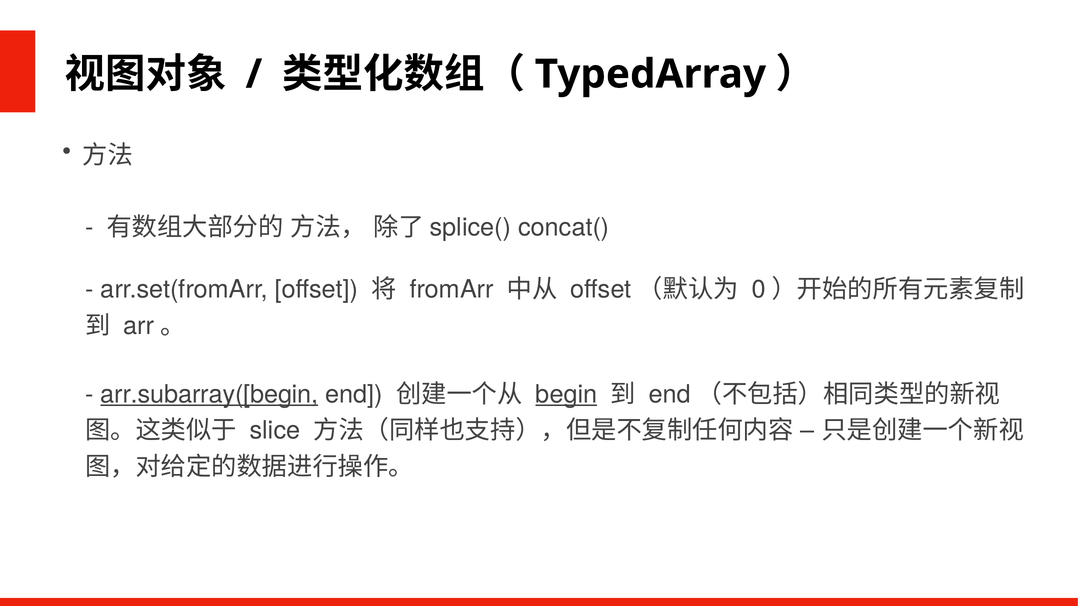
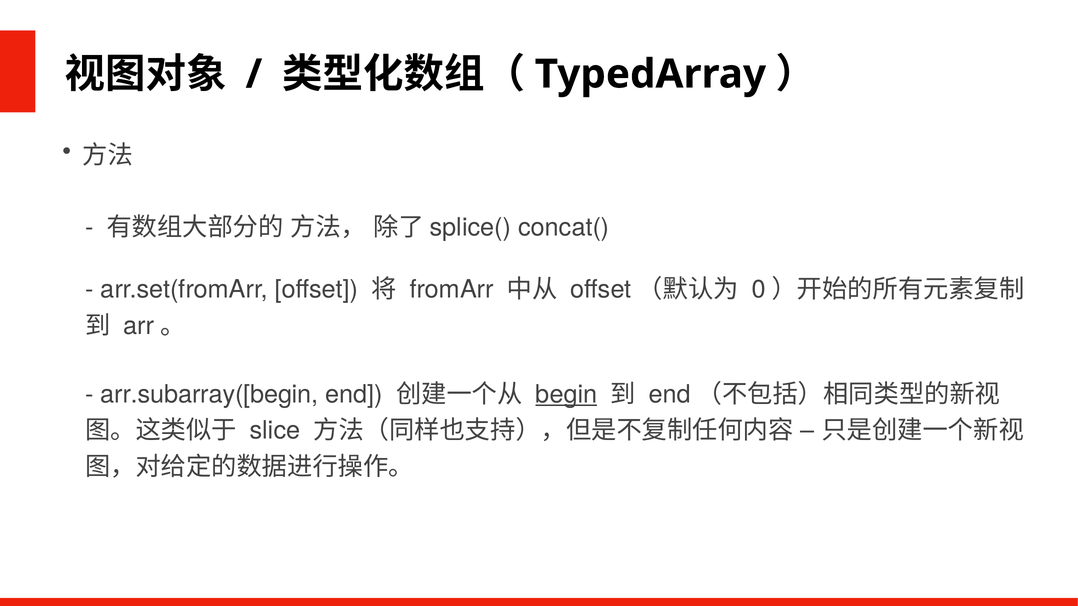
arr.subarray([begin underline: present -> none (209, 394)
